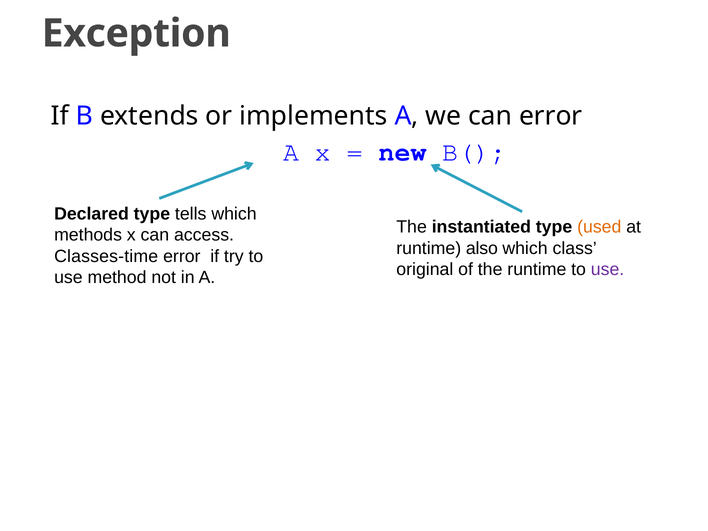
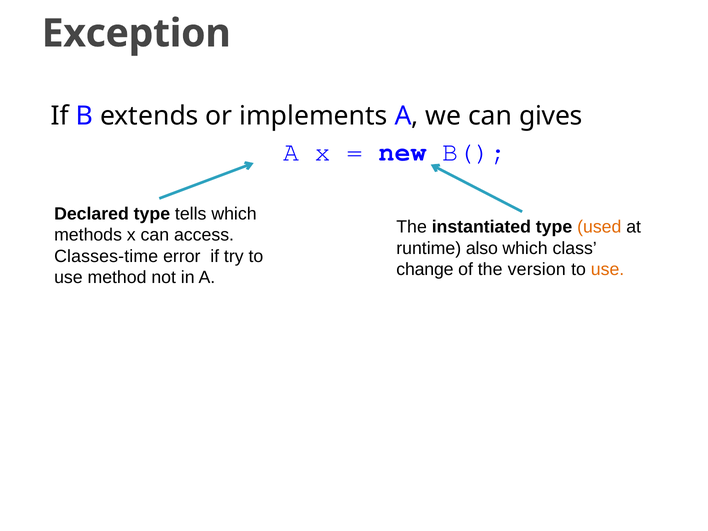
can error: error -> gives (551, 116)
original: original -> change (425, 269)
the runtime: runtime -> version (537, 269)
use colour: purple -> orange (608, 269)
